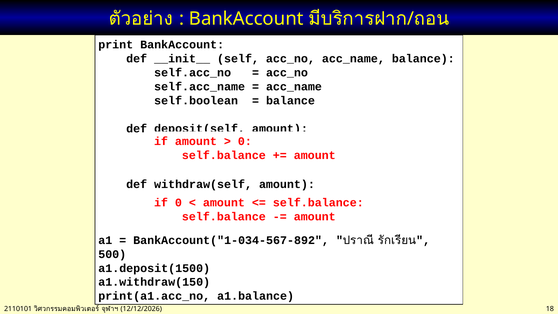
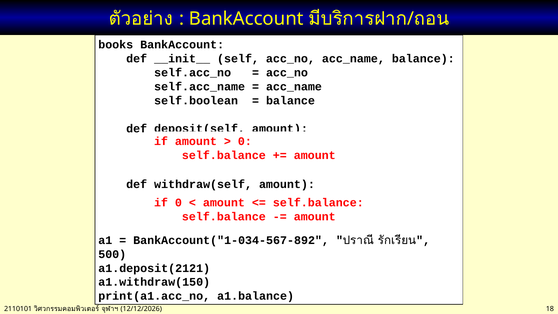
print: print -> books (116, 45)
a1.deposit(1500: a1.deposit(1500 -> a1.deposit(2121 (154, 268)
